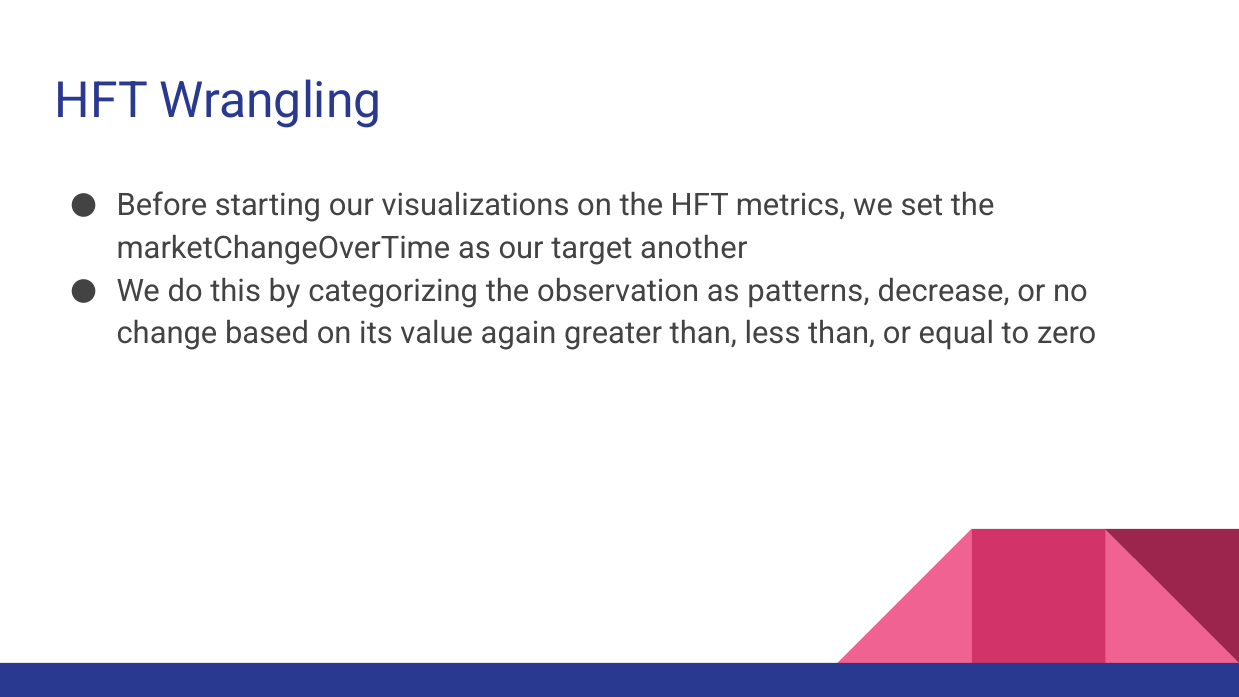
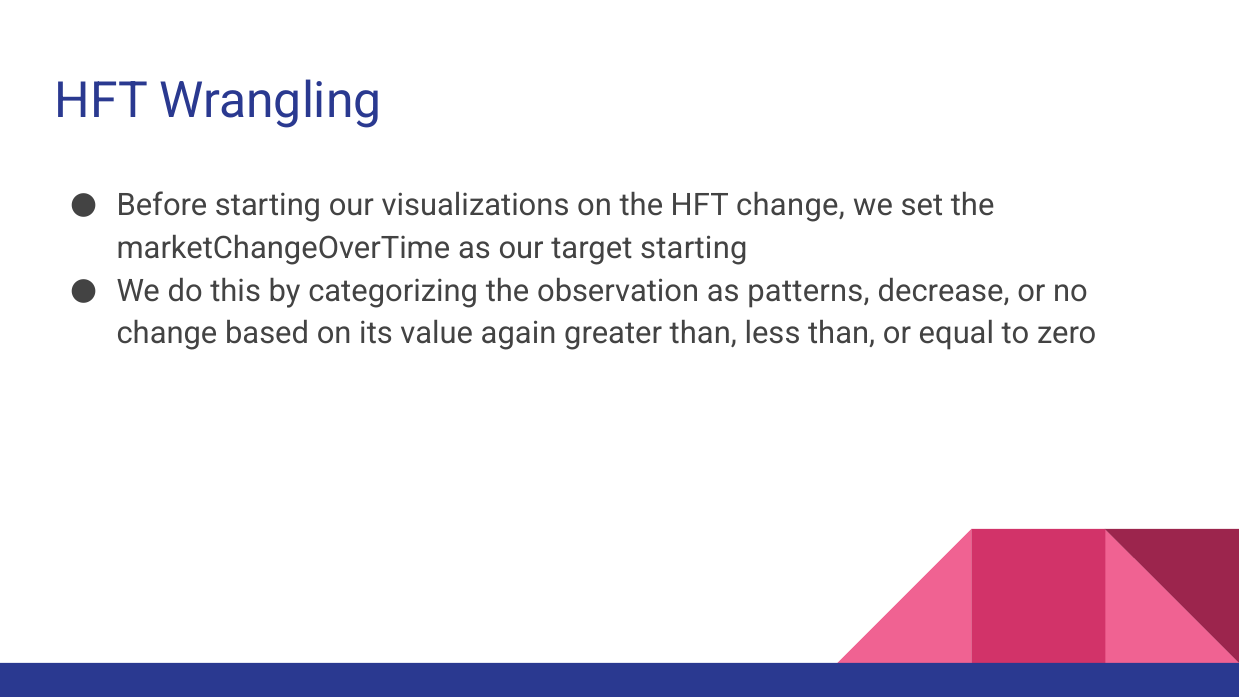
HFT metrics: metrics -> change (791, 205)
target another: another -> starting (694, 248)
